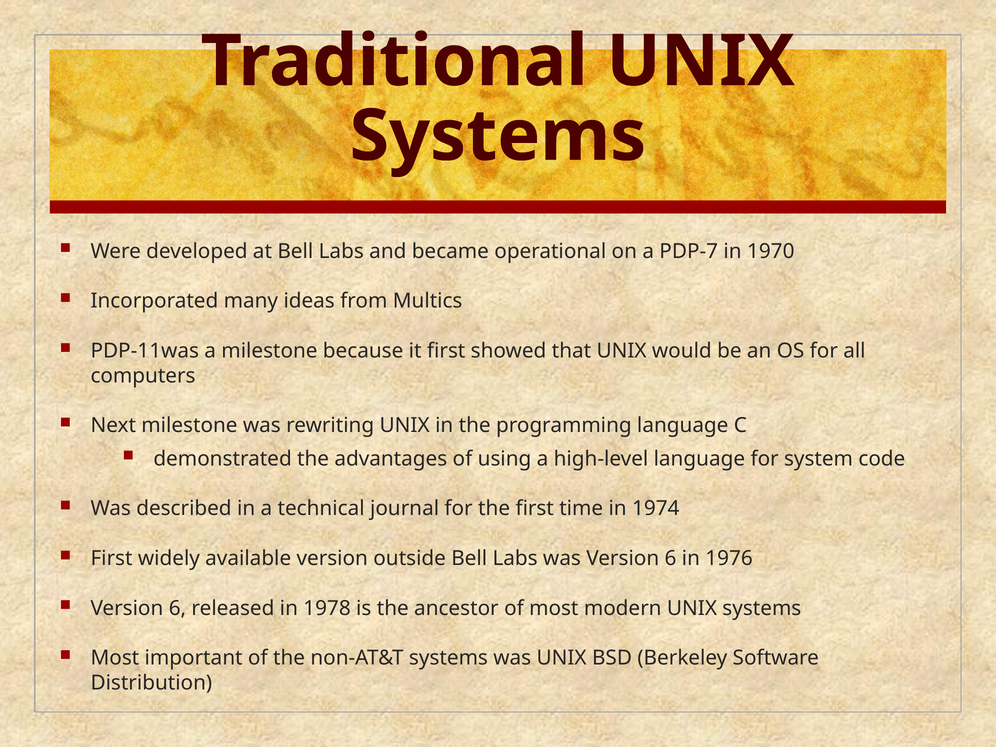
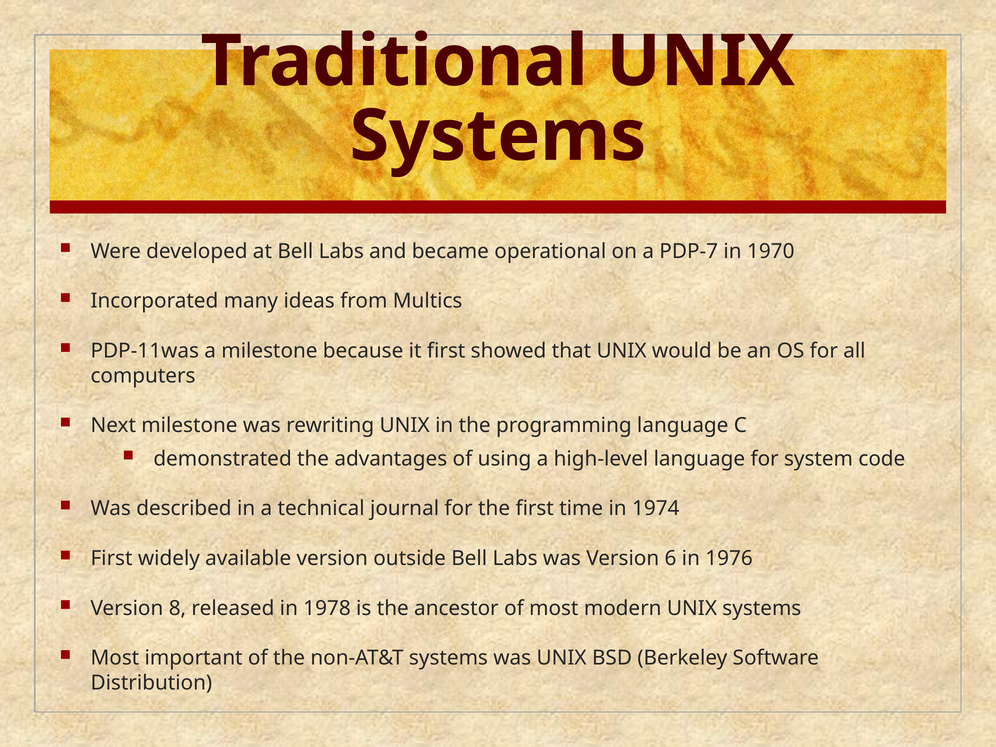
6: 6 -> 8 (177, 608)
